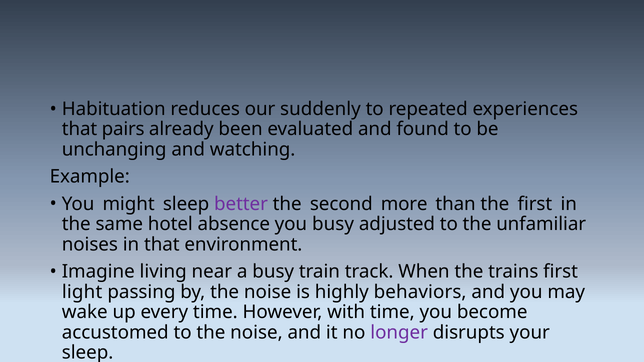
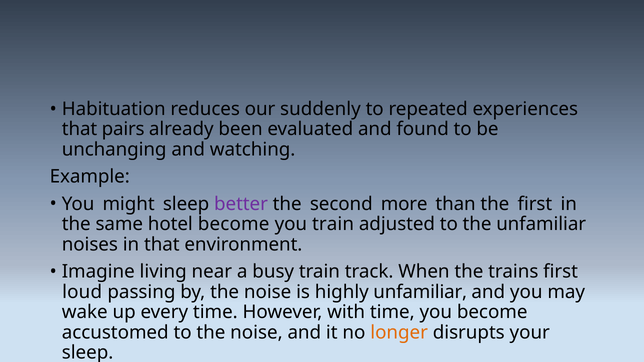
hotel absence: absence -> become (234, 224)
you busy: busy -> train (333, 224)
light: light -> loud (82, 292)
highly behaviors: behaviors -> unfamiliar (420, 292)
longer colour: purple -> orange (399, 333)
